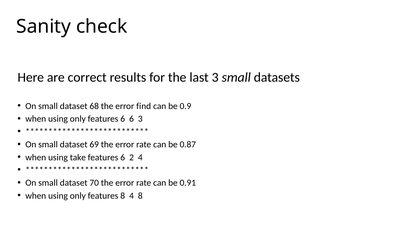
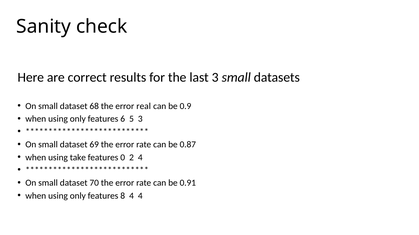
find: find -> real (144, 106)
6 6: 6 -> 5 (131, 119)
6: 6 -> 0 (123, 158)
4 8: 8 -> 4 (140, 196)
